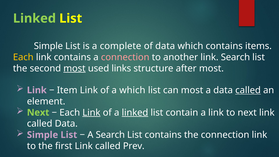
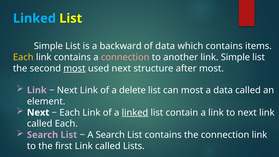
Linked colour: light green -> light blue (34, 18)
complete: complete -> backward (121, 46)
link Search: Search -> Simple (235, 57)
used links: links -> next (121, 68)
Item: Item -> Next (67, 90)
a which: which -> delete (132, 90)
called underline: present -> none (248, 90)
Next colour: light green -> white (38, 112)
Link underline: present -> none (91, 112)
called Data: Data -> Each (66, 124)
Simple: Simple -> Search (43, 135)
Prev: Prev -> Lists (134, 146)
